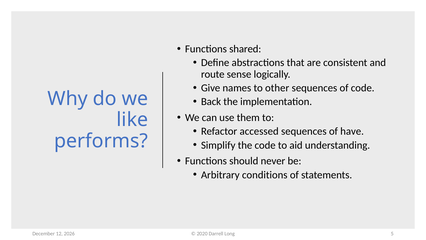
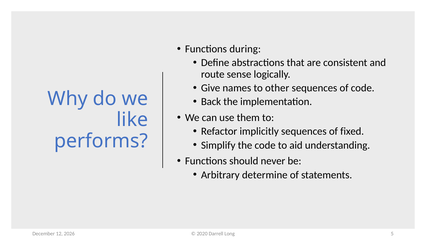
shared: shared -> during (245, 49)
accessed: accessed -> implicitly (259, 131)
have: have -> fixed (352, 131)
conditions: conditions -> determine (265, 175)
